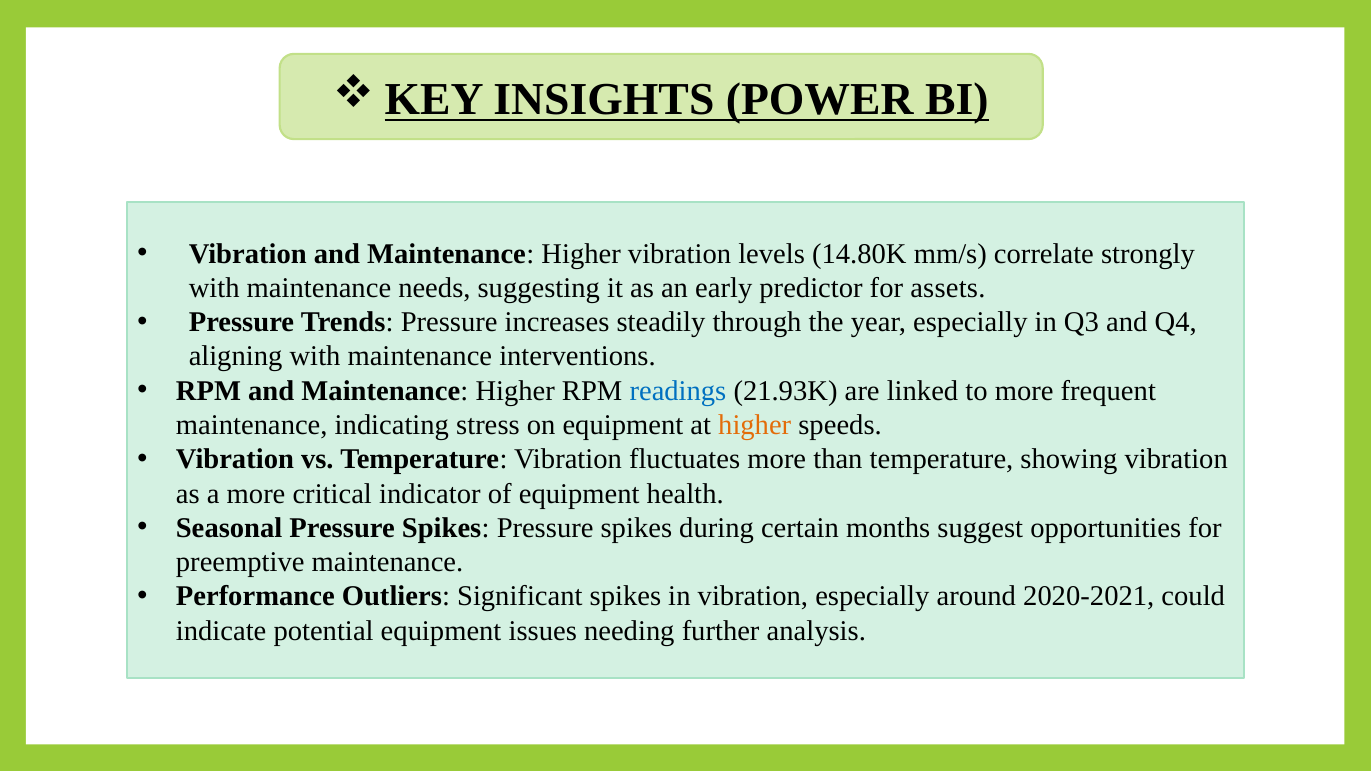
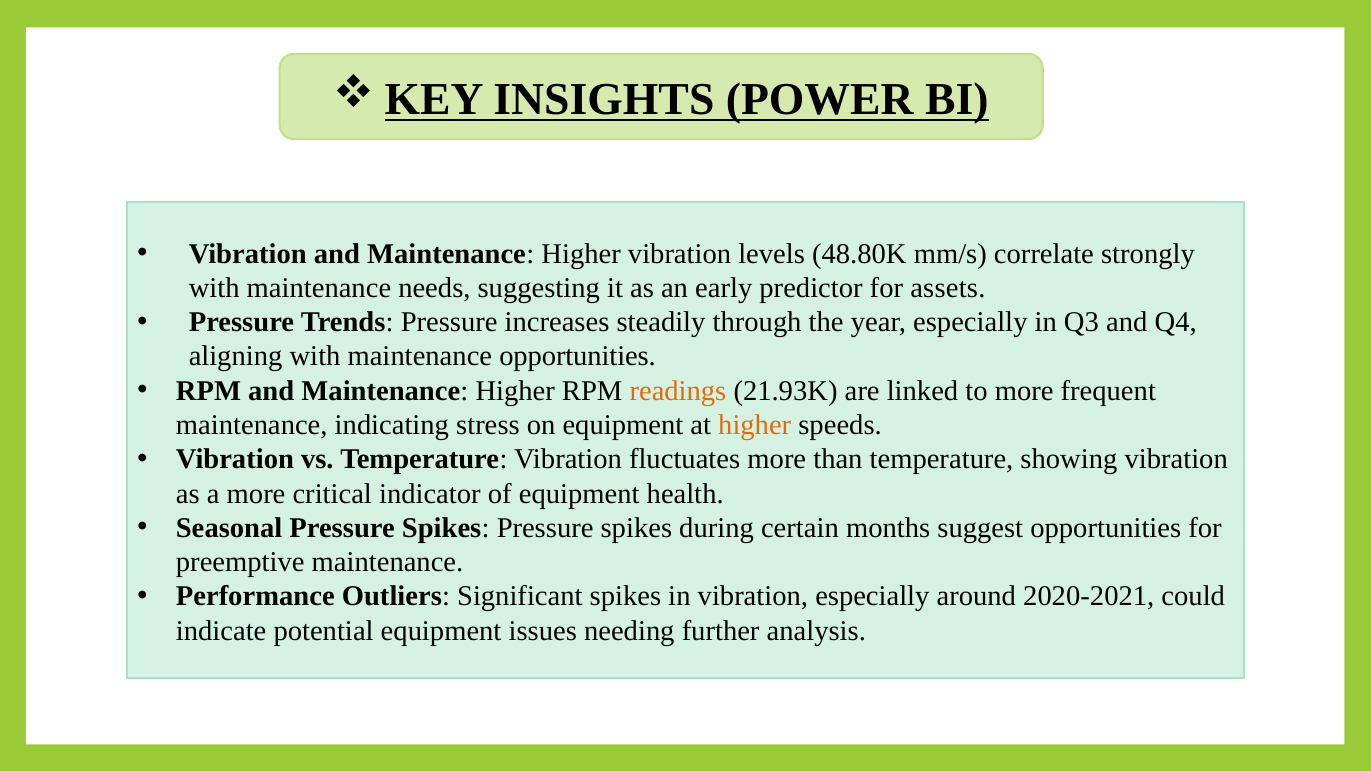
14.80K: 14.80K -> 48.80K (859, 254)
maintenance interventions: interventions -> opportunities (578, 357)
readings colour: blue -> orange (678, 391)
